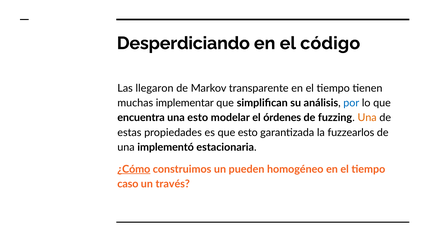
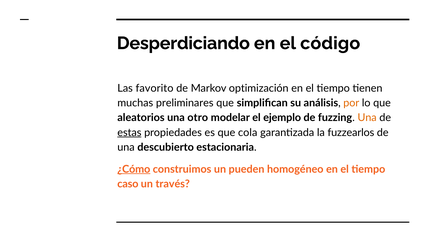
llegaron: llegaron -> favorito (155, 88)
transparente: transparente -> optimización (259, 88)
implementar: implementar -> preliminares (185, 103)
por colour: blue -> orange (351, 103)
encuentra: encuentra -> aleatorios (141, 118)
una esto: esto -> otro (198, 118)
órdenes: órdenes -> ejemplo (282, 118)
estas underline: none -> present (129, 133)
que esto: esto -> cola (248, 133)
implementó: implementó -> descubierto (166, 147)
